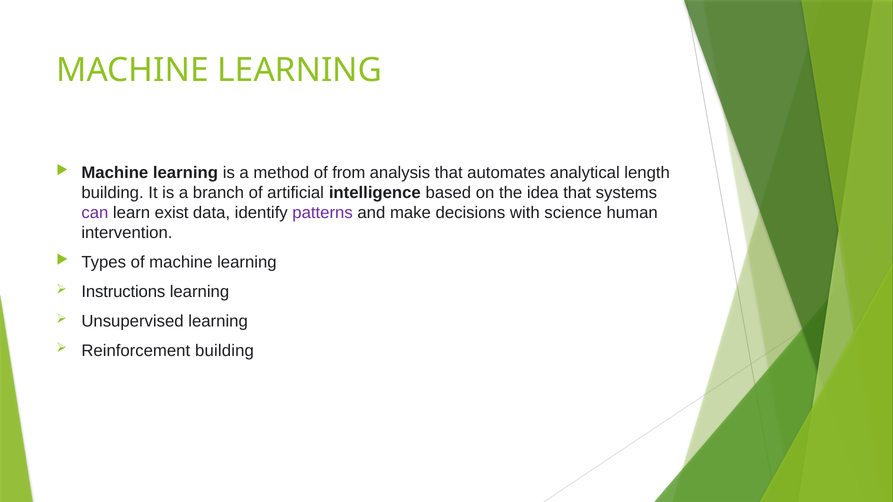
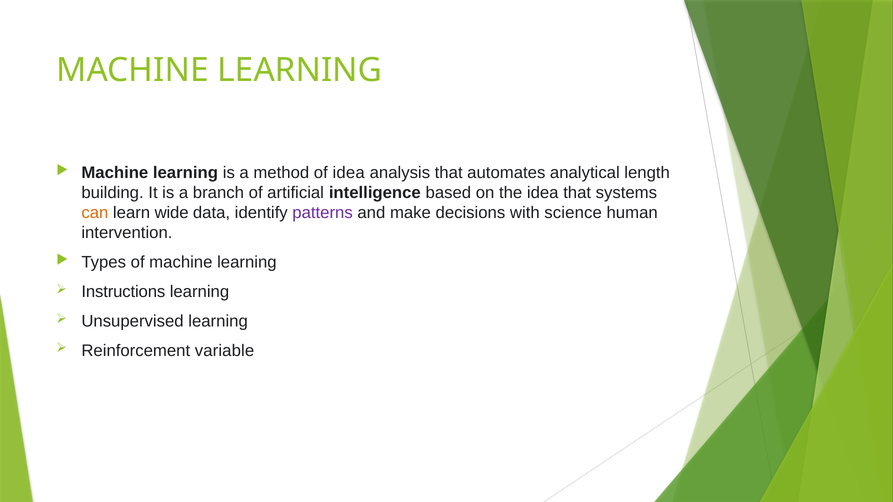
of from: from -> idea (349, 173)
can colour: purple -> orange (95, 213)
exist: exist -> wide (172, 213)
Reinforcement building: building -> variable (225, 351)
